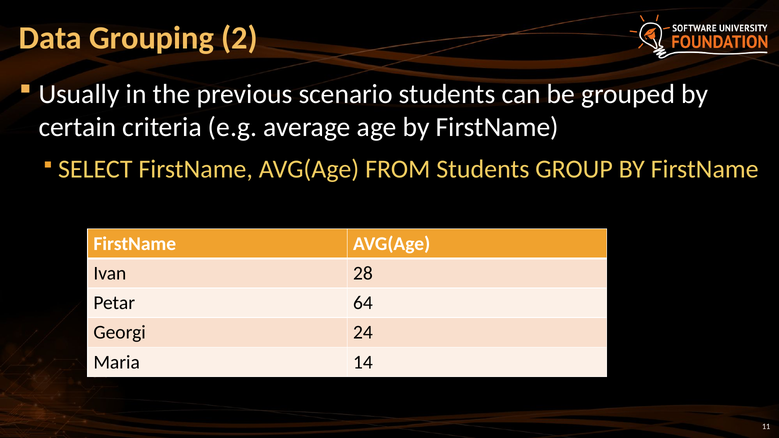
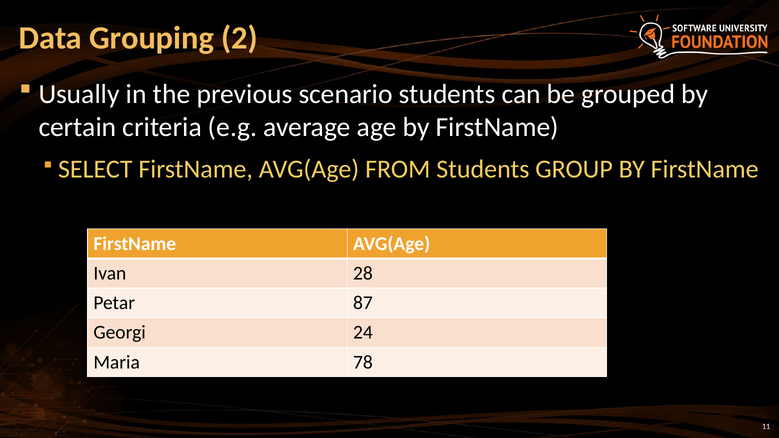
64: 64 -> 87 (363, 303)
14: 14 -> 78 (363, 362)
